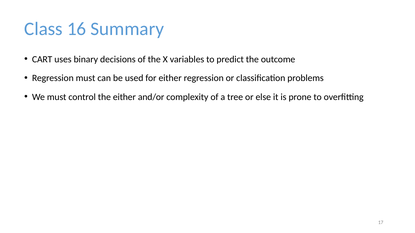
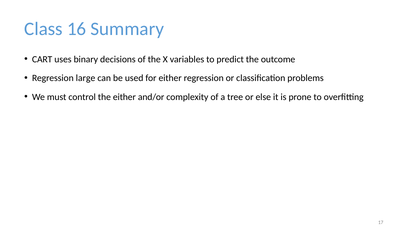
Regression must: must -> large (86, 78)
